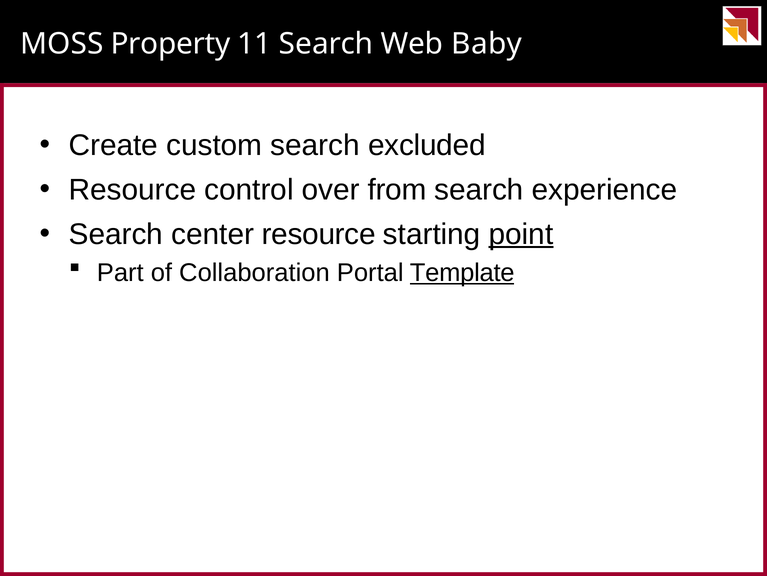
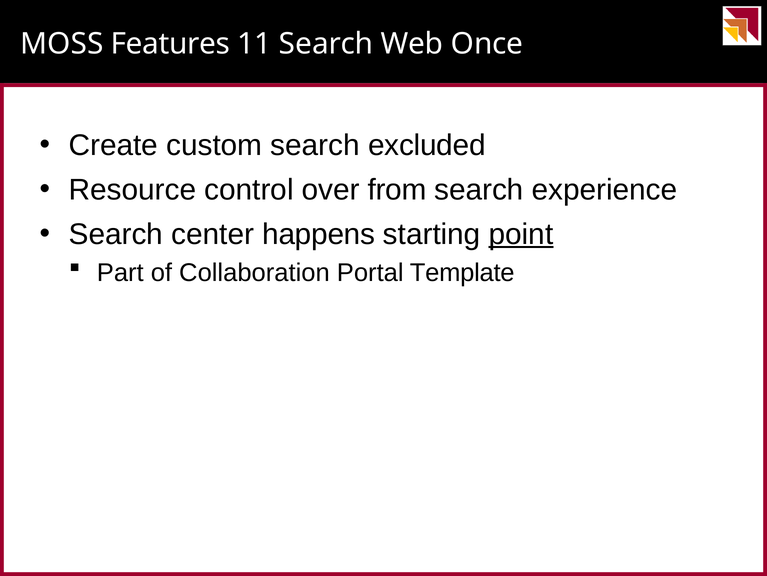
Property: Property -> Features (170, 44)
Baby: Baby -> Once (487, 44)
center resource: resource -> happens (319, 234)
Template underline: present -> none (462, 272)
